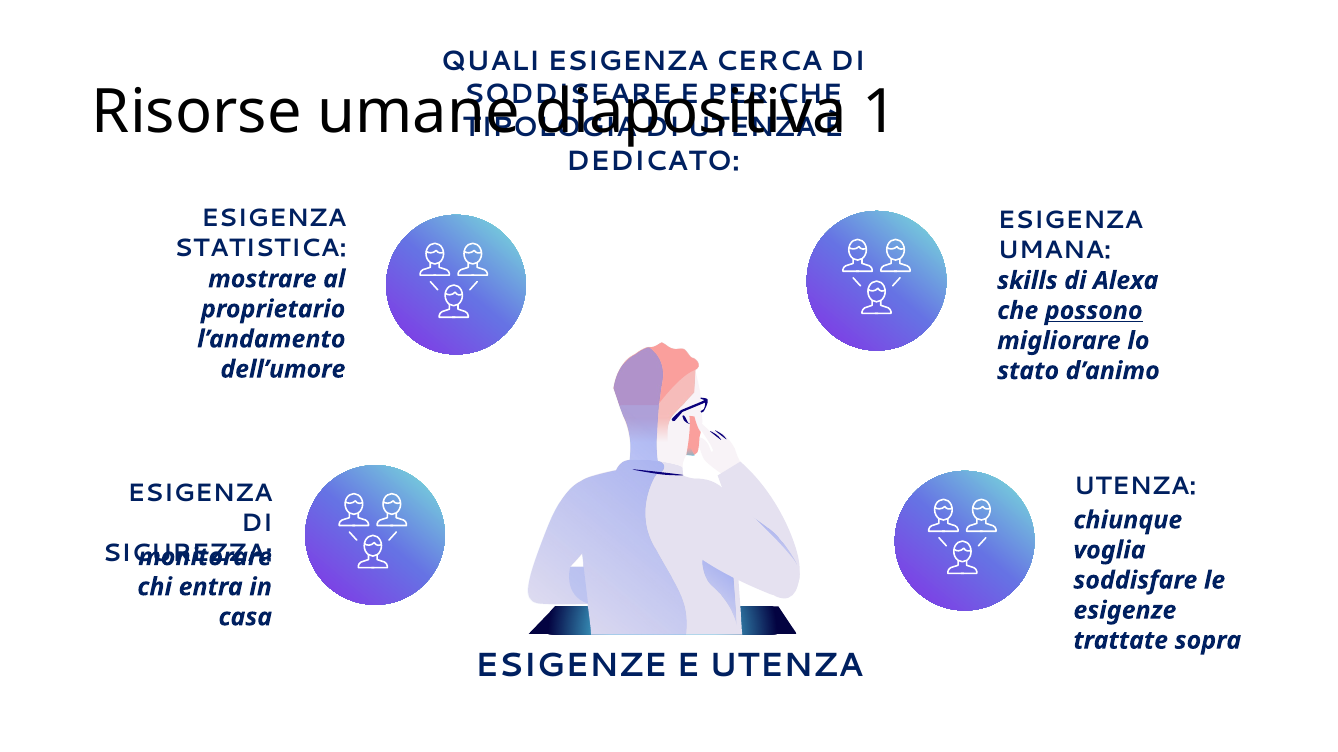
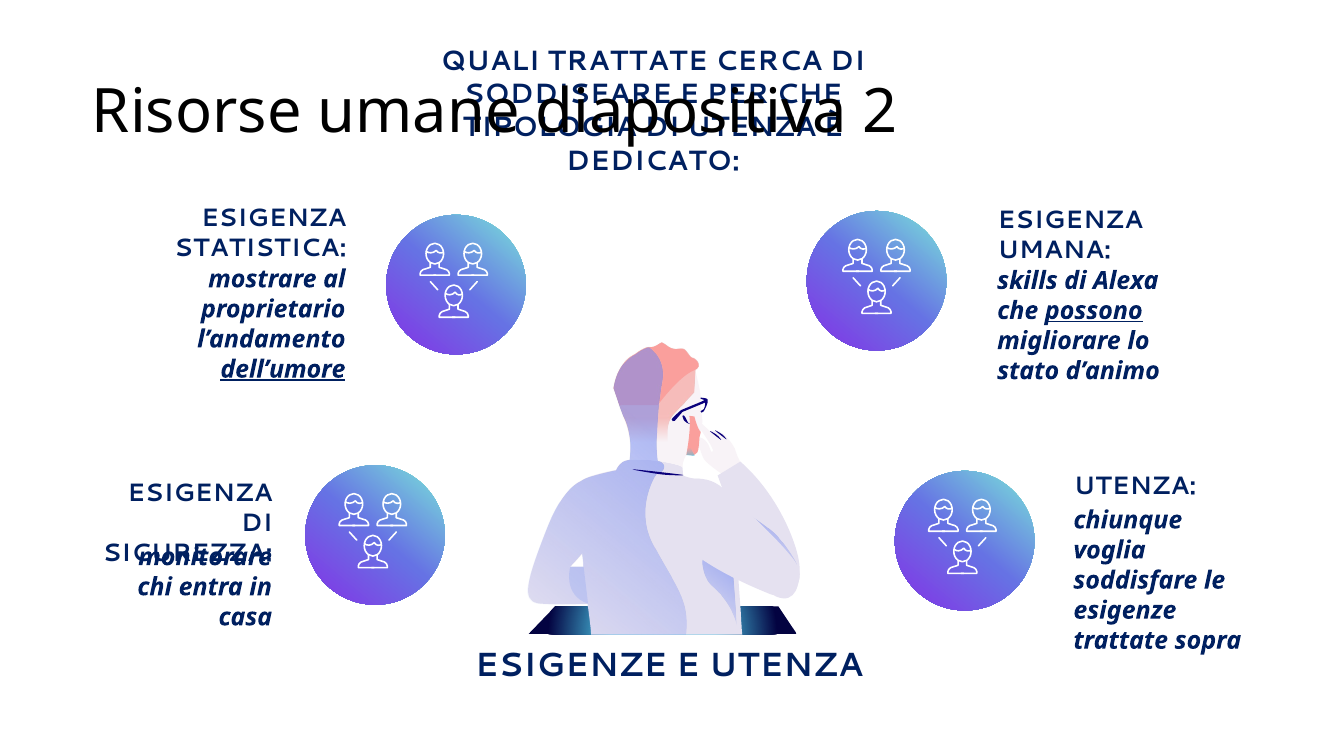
QUALI ESIGENZA: ESIGENZA -> TRATTATE (627, 61)
1: 1 -> 2 (880, 112)
dell’umore underline: none -> present (283, 370)
